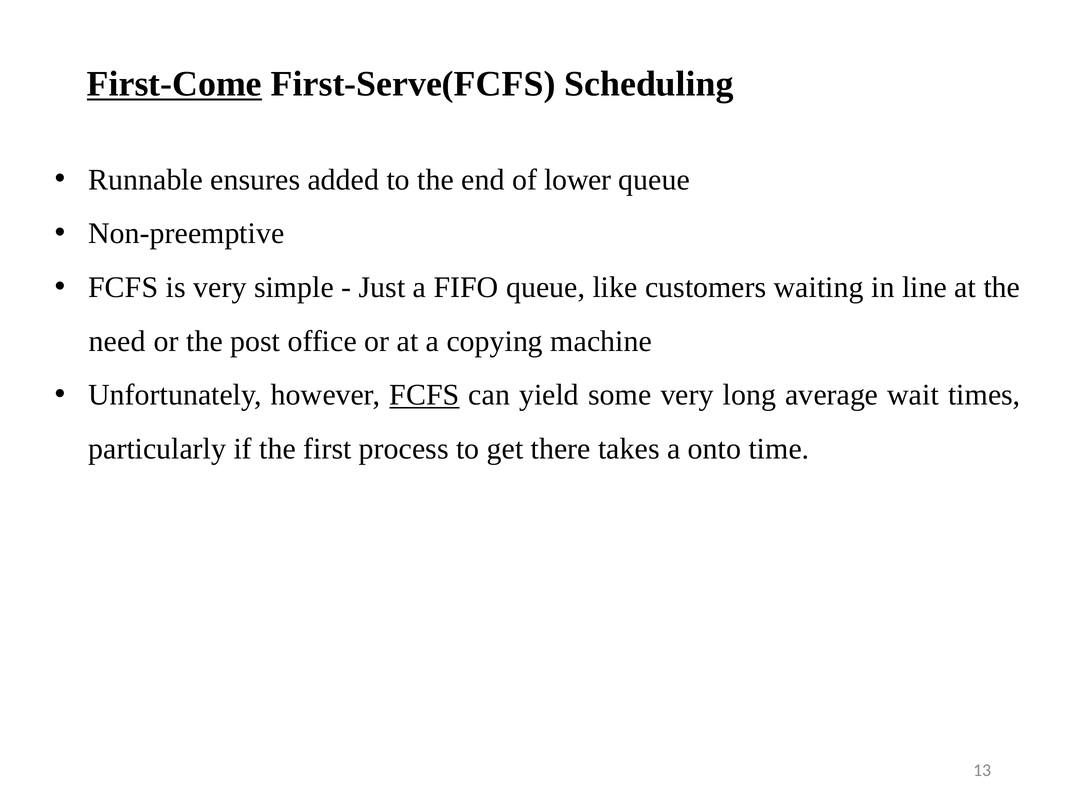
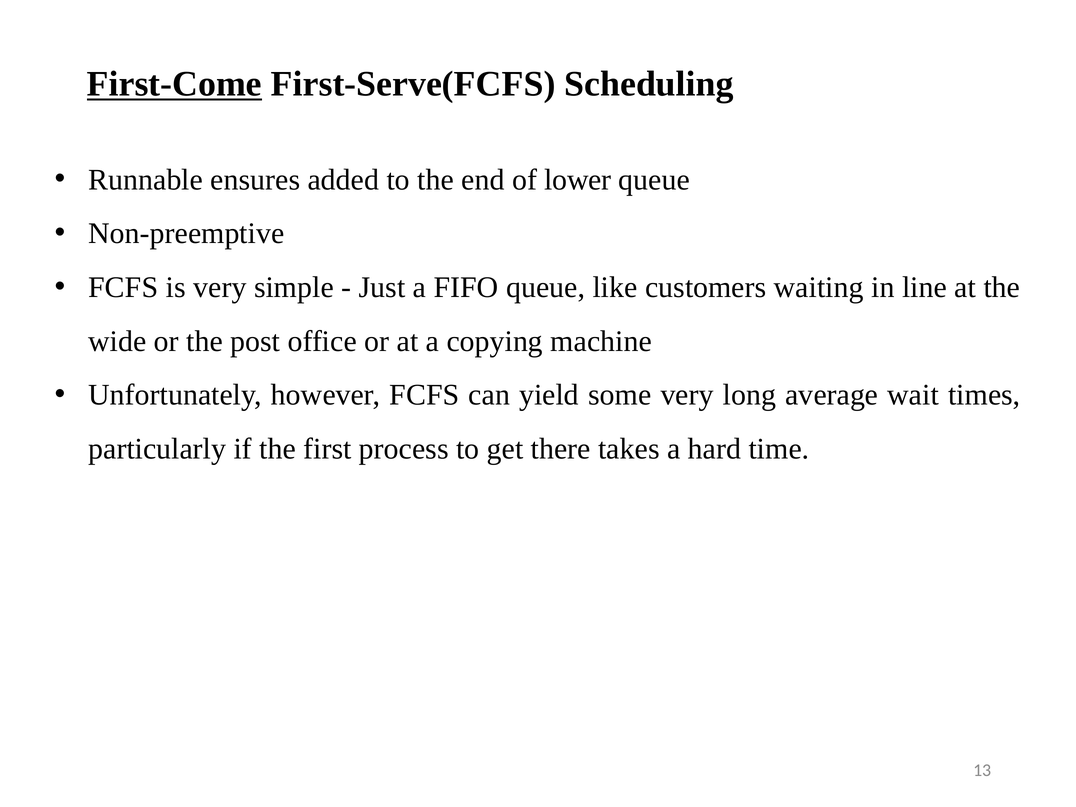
need: need -> wide (117, 341)
FCFS underline: present -> none (424, 395)
onto: onto -> hard (714, 449)
